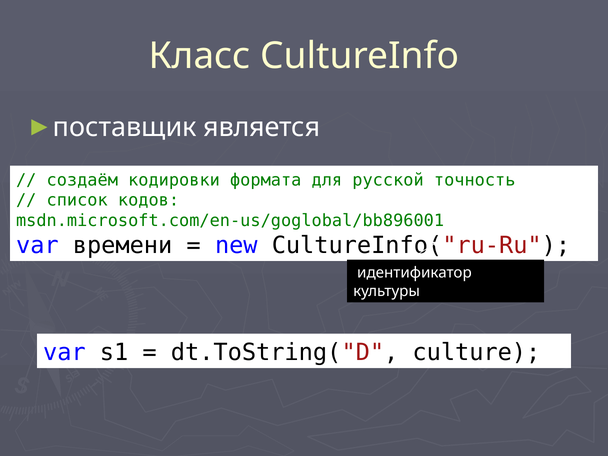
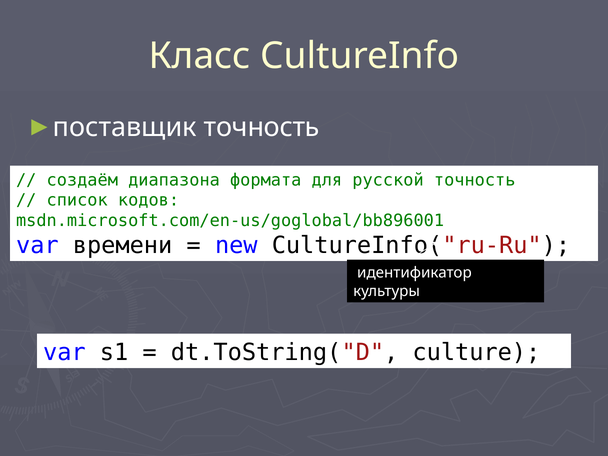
поставщик является: является -> точность (262, 128)
кодировки: кодировки -> диапазона (174, 180)
